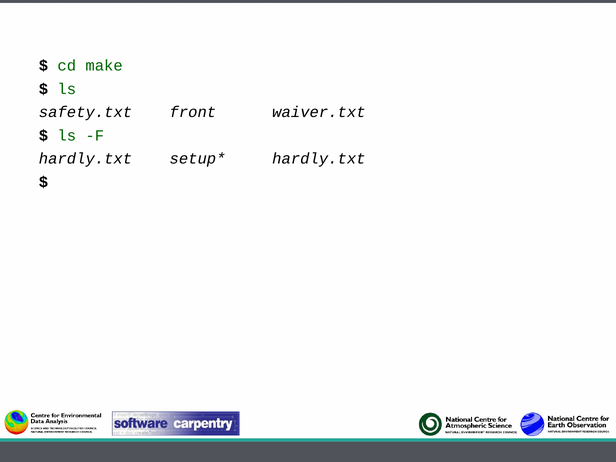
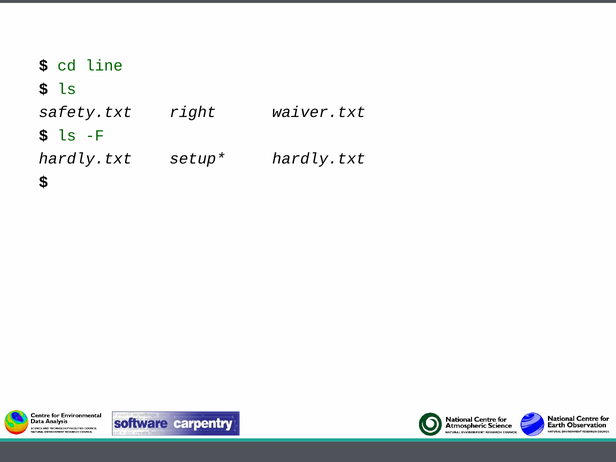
make: make -> line (104, 66)
front: front -> right (193, 112)
